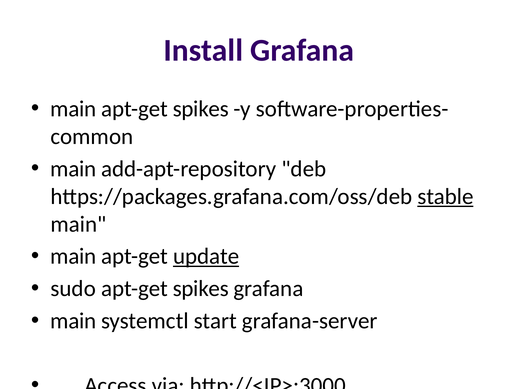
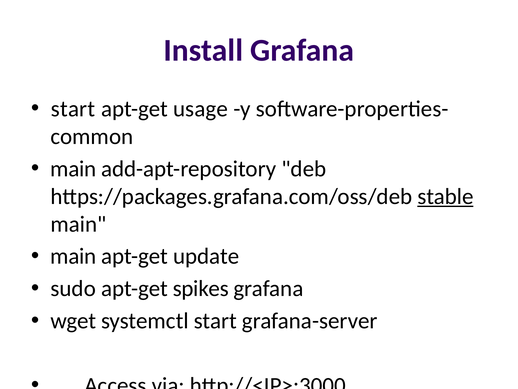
main: main -> start (73, 109)
spikes: spikes -> usage (201, 109)
update underline: present -> none (206, 256)
main: main -> wget (73, 321)
